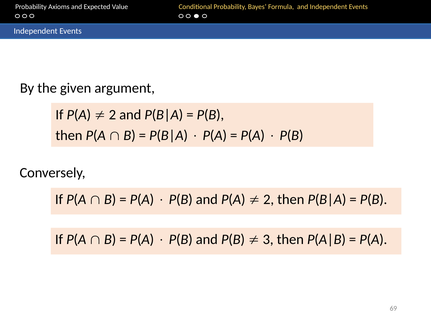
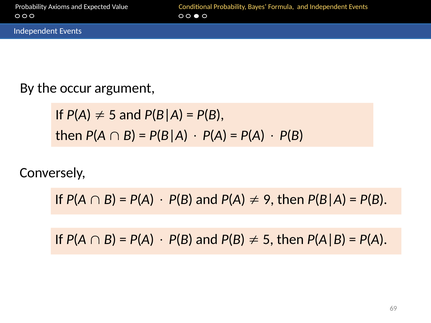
given: given -> occur (76, 88)
2: 2 -> 5 (112, 115)
2: 2 -> 9 (269, 200)
3: 3 -> 5 (268, 240)
